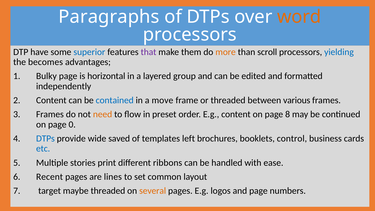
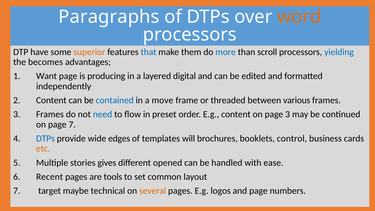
superior colour: blue -> orange (89, 52)
that colour: purple -> blue (149, 52)
more colour: orange -> blue (226, 52)
Bulky: Bulky -> Want (46, 76)
horizontal: horizontal -> producing (106, 76)
group: group -> digital (185, 76)
need colour: orange -> blue (103, 114)
page 8: 8 -> 3 (288, 114)
page 0: 0 -> 7 (72, 124)
saved: saved -> edges (119, 138)
left: left -> will (189, 138)
etc colour: blue -> orange (43, 149)
print: print -> gives (107, 163)
ribbons: ribbons -> opened (168, 163)
lines: lines -> tools (113, 177)
maybe threaded: threaded -> technical (108, 191)
